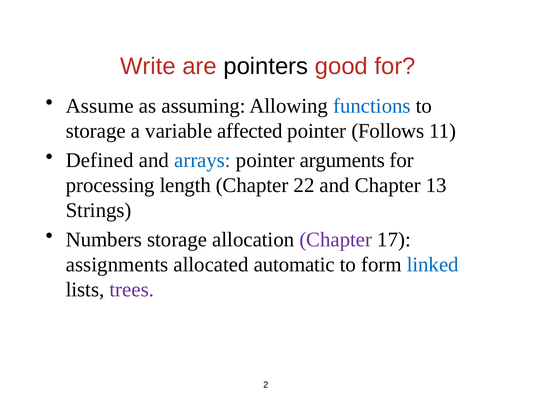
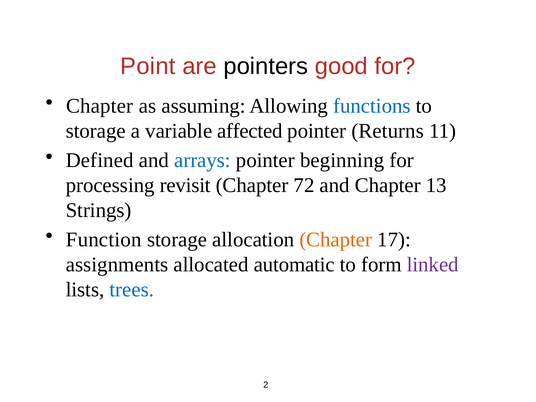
Write: Write -> Point (148, 66)
Assume: Assume -> Chapter (100, 106)
Follows: Follows -> Returns (388, 131)
arguments: arguments -> beginning (342, 160)
length: length -> revisit (185, 185)
22: 22 -> 72 (304, 185)
Numbers: Numbers -> Function (104, 239)
Chapter colour: purple -> orange (336, 239)
linked colour: blue -> purple (433, 265)
trees colour: purple -> blue (132, 290)
